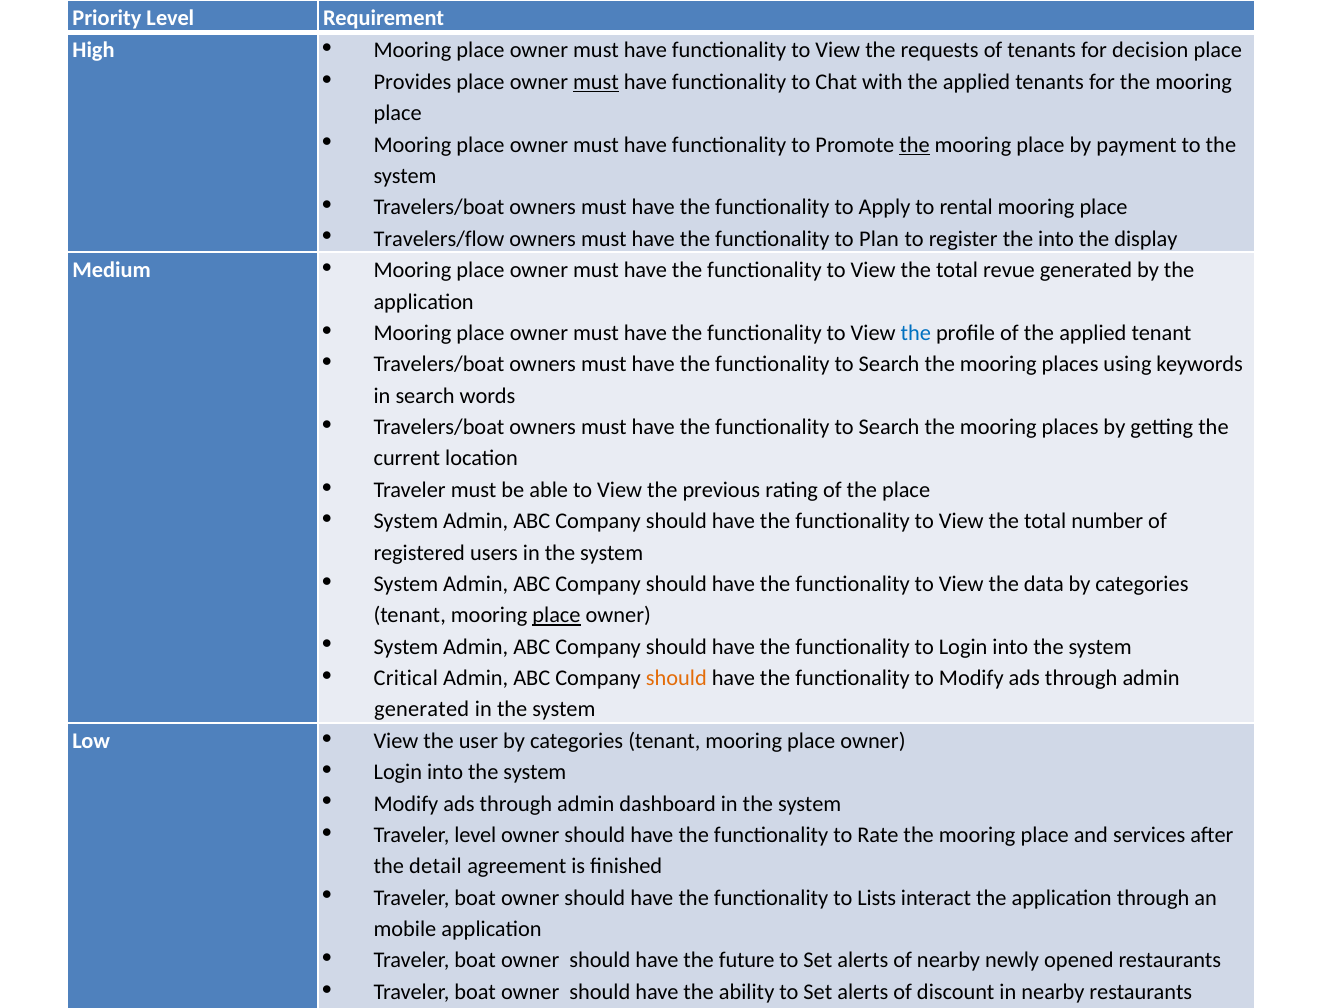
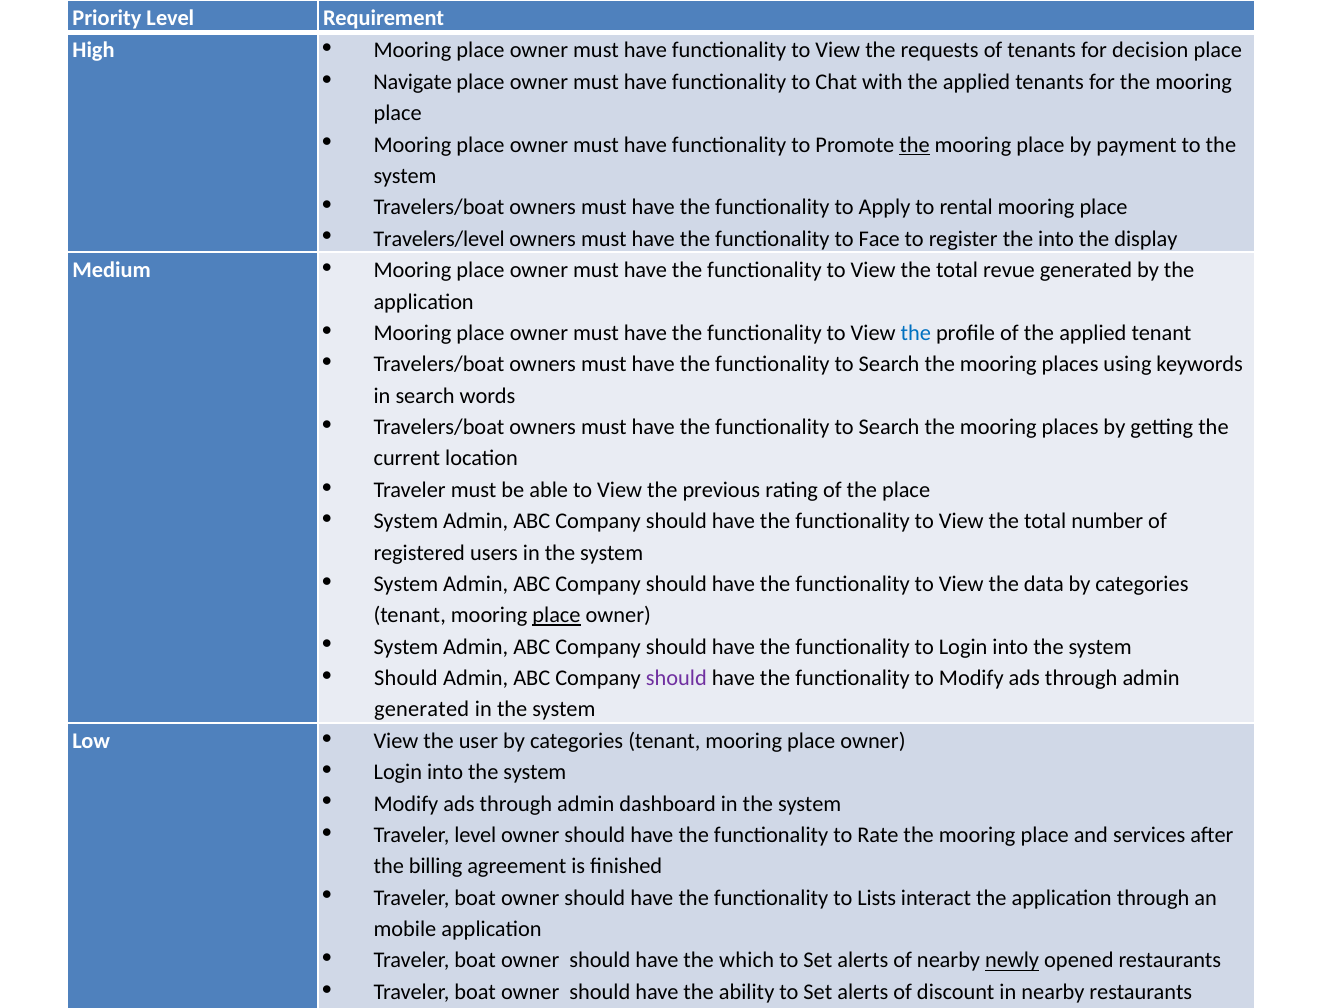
Provides: Provides -> Navigate (413, 82)
must underline: present -> none (596, 82)
Travelers/flow: Travelers/flow -> Travelers/level (439, 239)
Plan: Plan -> Face (879, 239)
Critical: Critical -> Should (406, 678)
should colour: orange -> purple (676, 678)
detail: detail -> billing (436, 866)
future: future -> which (747, 961)
newly underline: none -> present (1012, 961)
